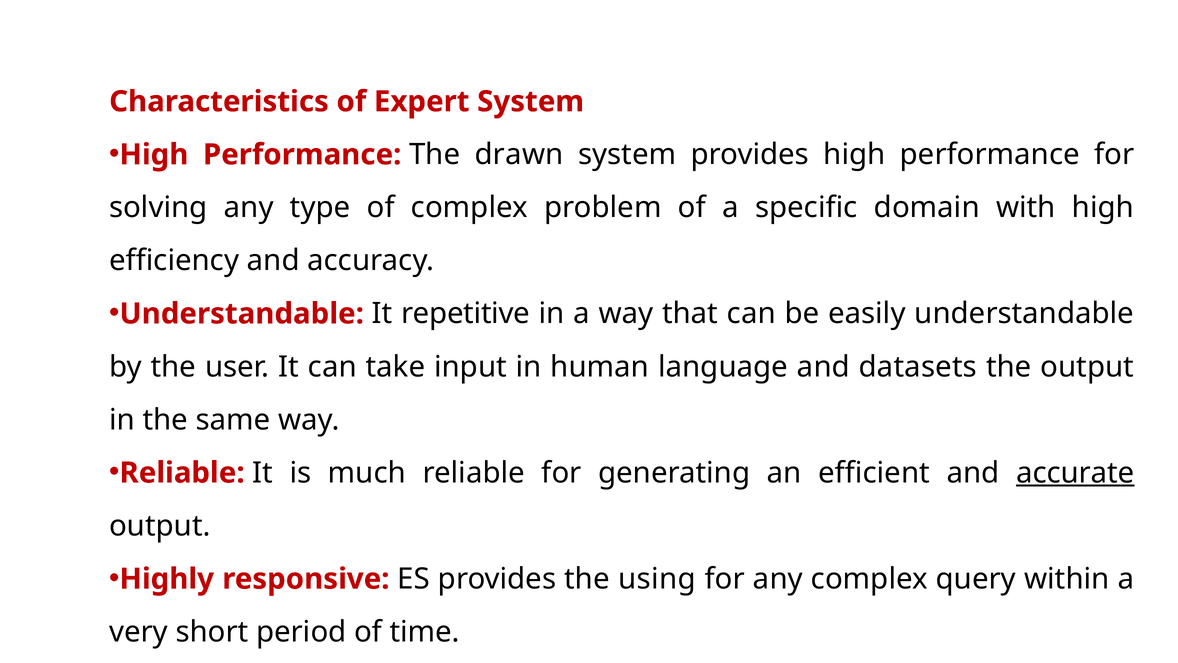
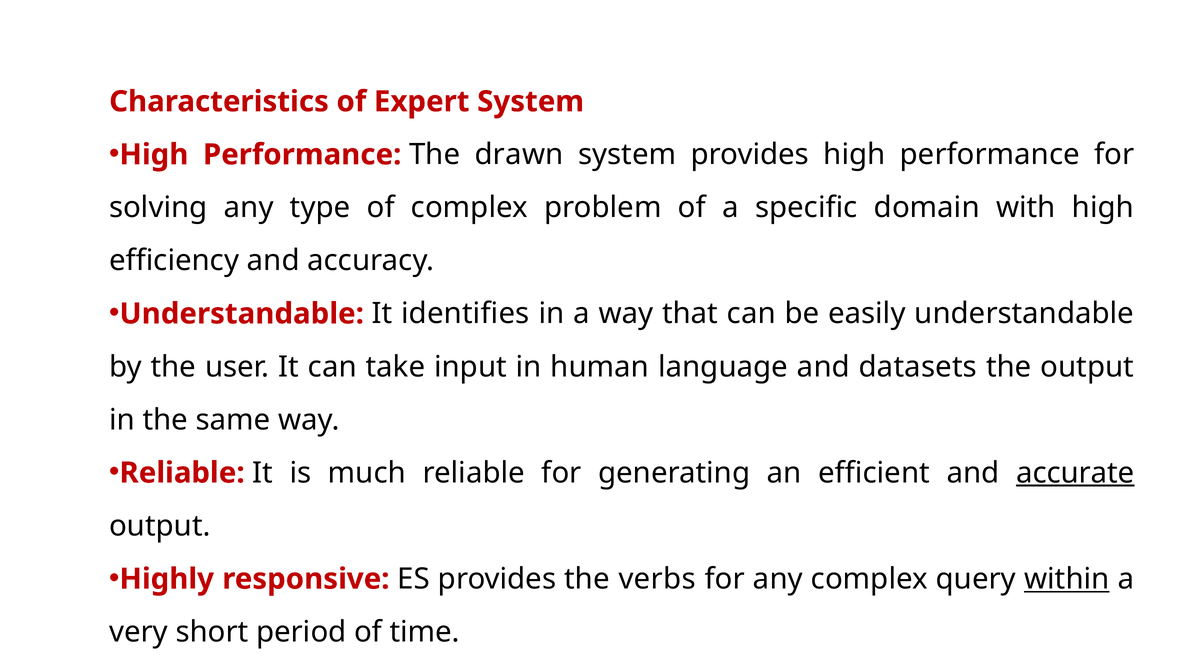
repetitive: repetitive -> identifies (465, 314)
using: using -> verbs (657, 579)
within underline: none -> present (1067, 579)
